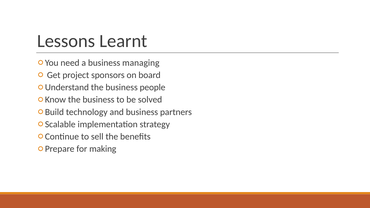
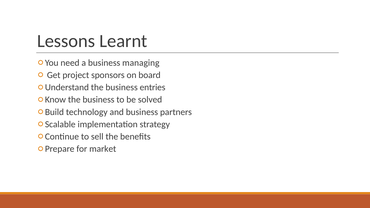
people: people -> entries (153, 87)
making: making -> market (103, 149)
